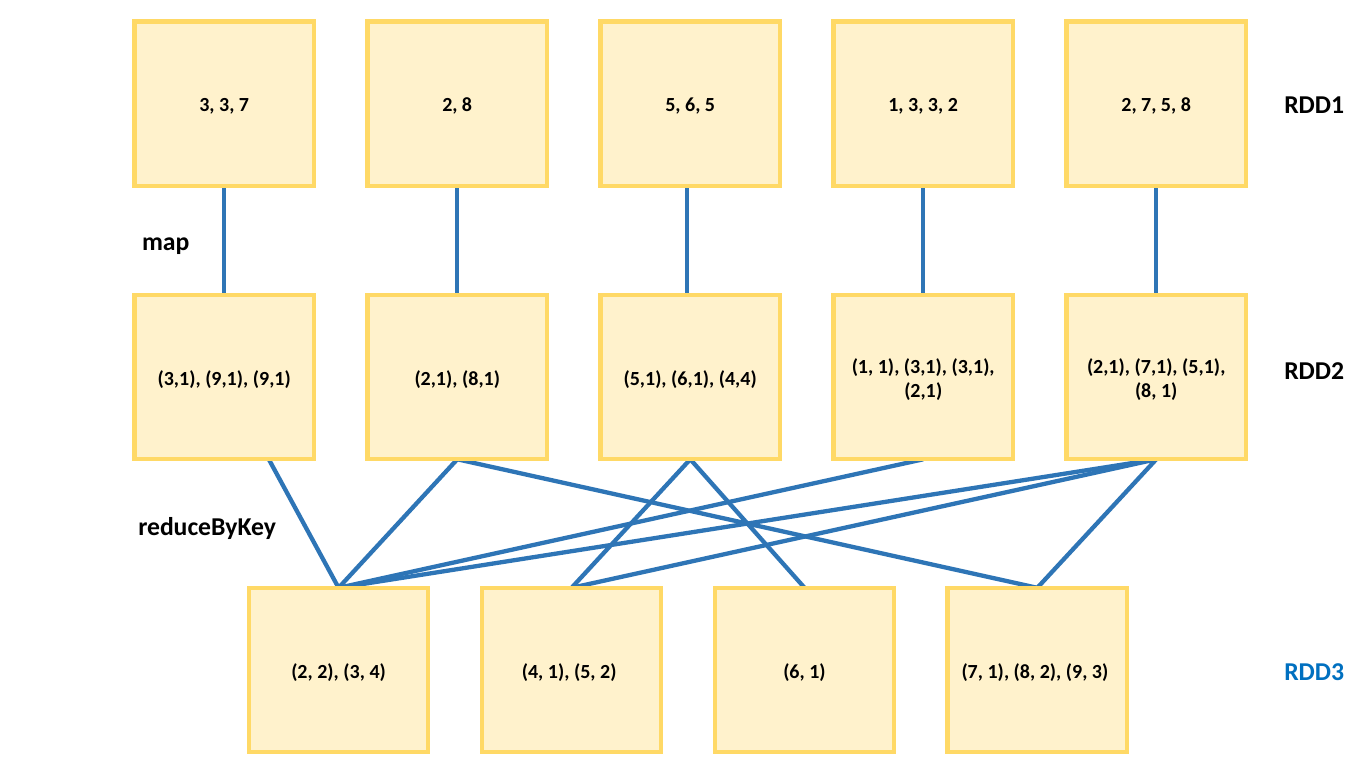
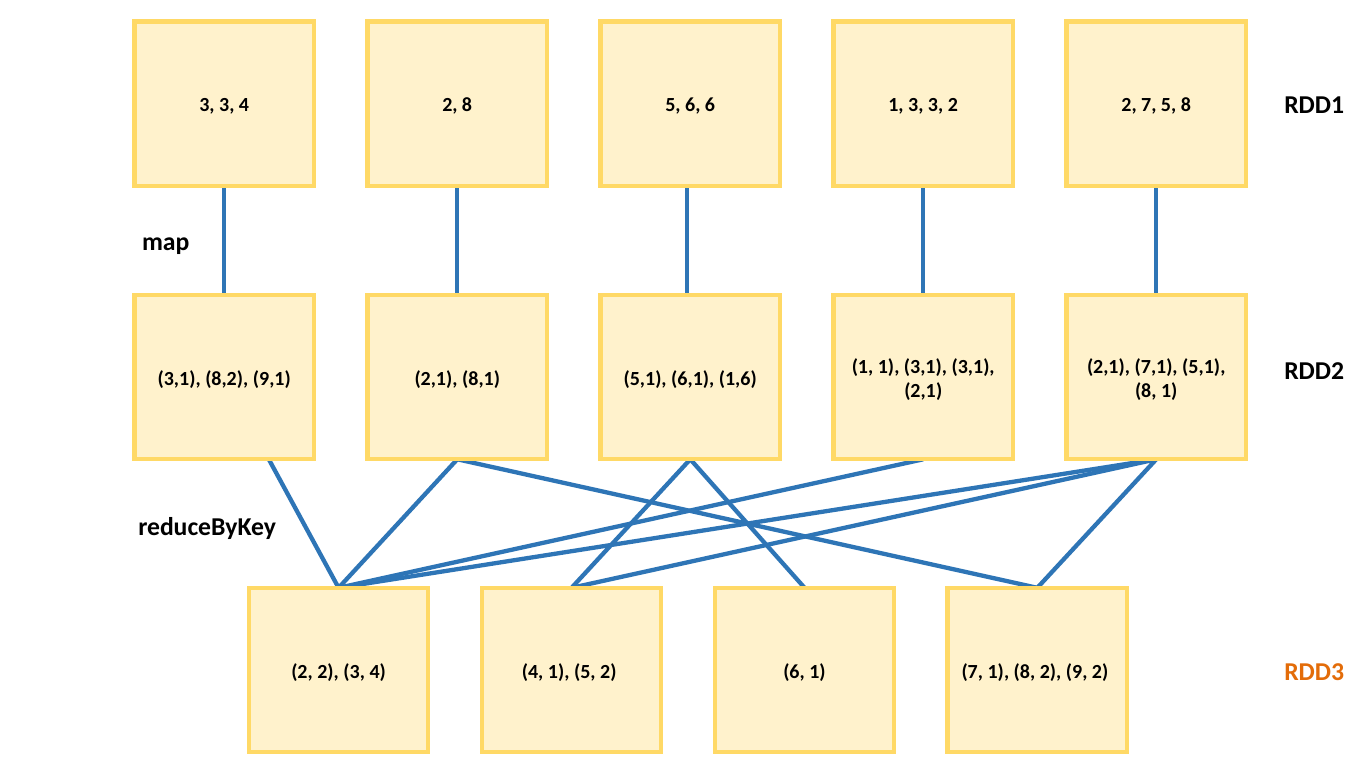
3 3 7: 7 -> 4 (244, 105)
6 5: 5 -> 6 (710, 105)
3,1 9,1: 9,1 -> 8,2 (227, 379)
4,4: 4,4 -> 1,6 (738, 379)
RDD3 colour: blue -> orange (1314, 672)
9 3: 3 -> 2 (1100, 672)
